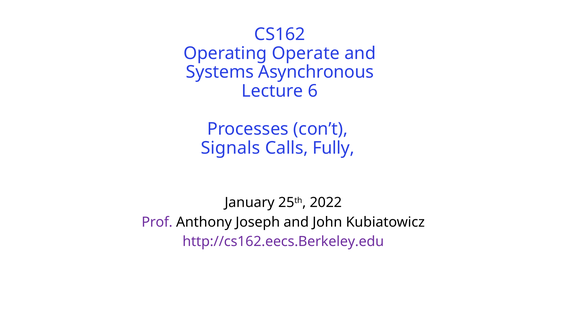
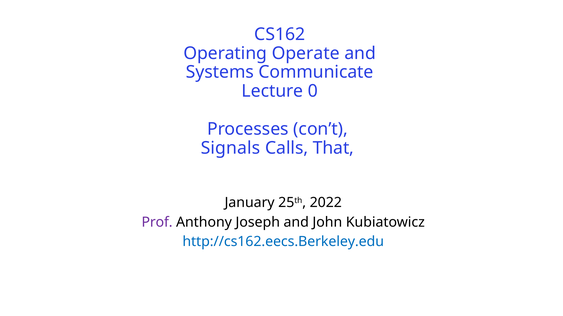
Asynchronous: Asynchronous -> Communicate (316, 72)
6: 6 -> 0 (313, 91)
Fully: Fully -> That (333, 148)
http://cs162.eecs.Berkeley.edu colour: purple -> blue (283, 242)
